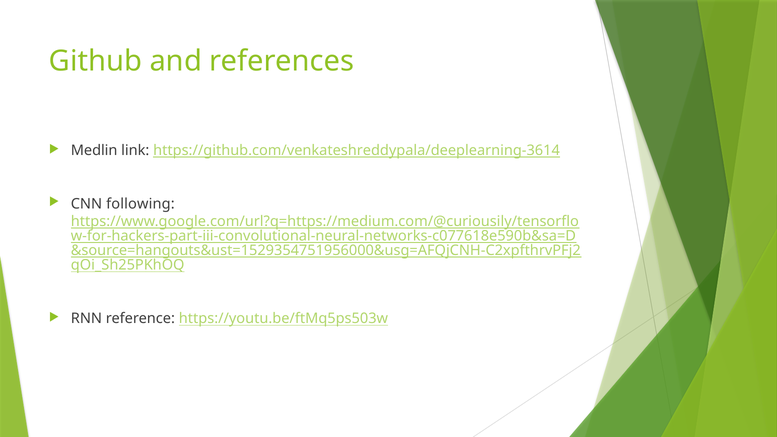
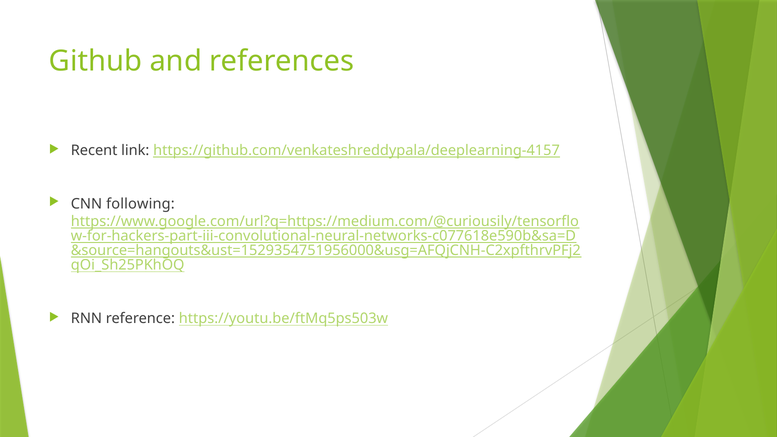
Medlin: Medlin -> Recent (94, 150)
https://github.com/venkateshreddypala/deeplearning-3614: https://github.com/venkateshreddypala/deeplearning-3614 -> https://github.com/venkateshreddypala/deeplearning-4157 (357, 150)
